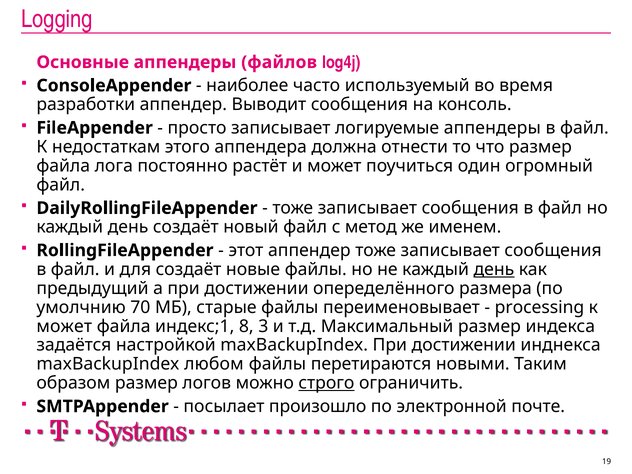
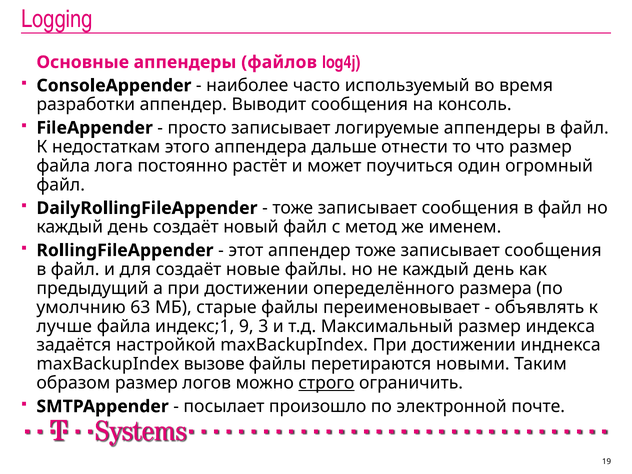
должна: должна -> дальше (344, 147)
день underline: present -> none (494, 269)
70: 70 -> 63 (140, 307)
processing: processing -> объявлять (539, 307)
может: может -> лучше (64, 326)
8: 8 -> 9 (246, 326)
любом: любом -> вызове (214, 364)
